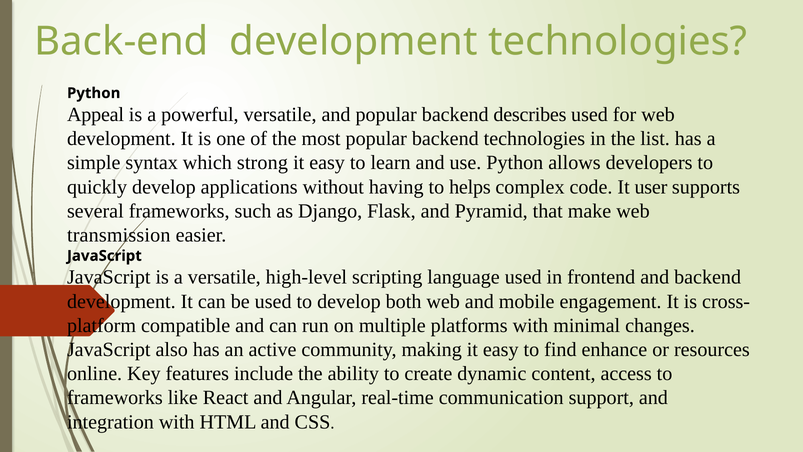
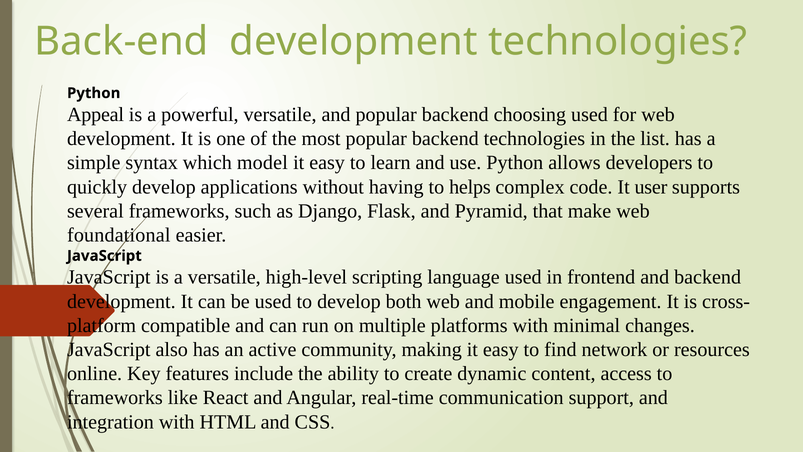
describes: describes -> choosing (530, 114)
strong: strong -> model (262, 163)
transmission: transmission -> foundational (119, 235)
enhance: enhance -> network (614, 349)
